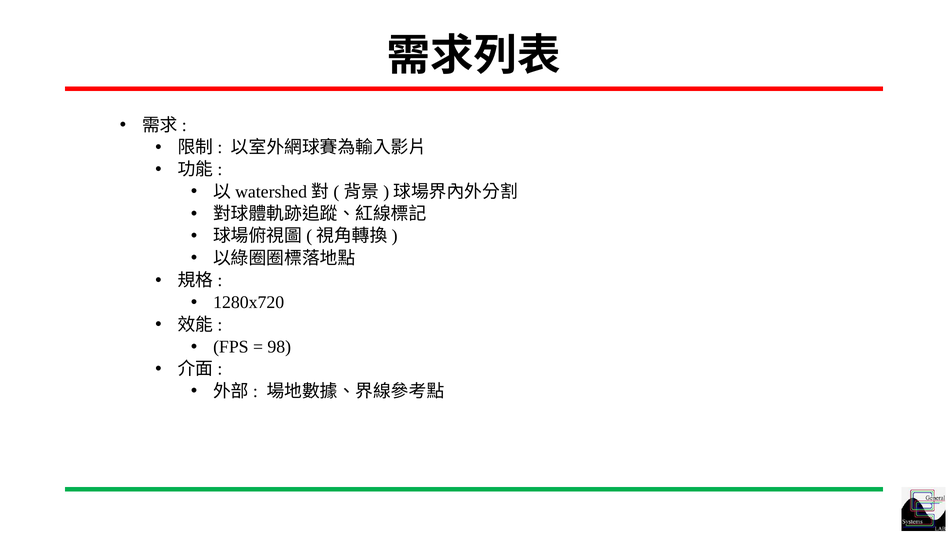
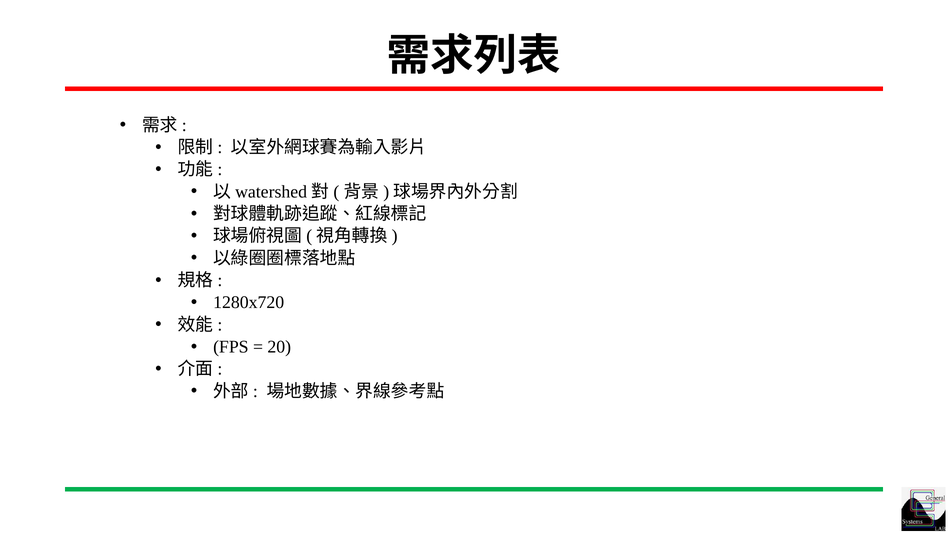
98: 98 -> 20 (279, 347)
